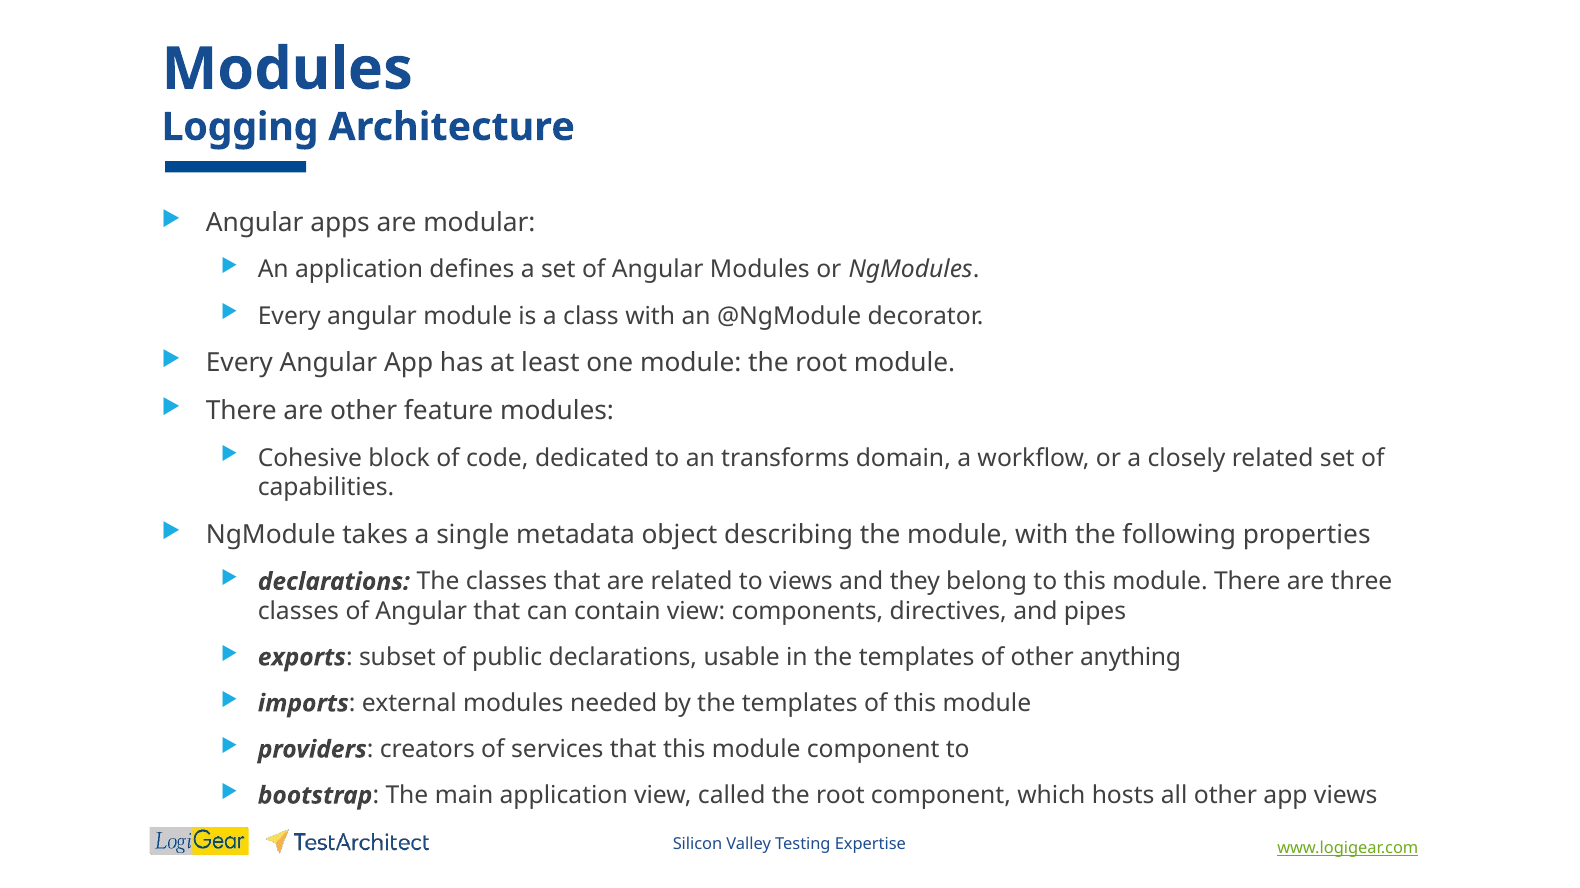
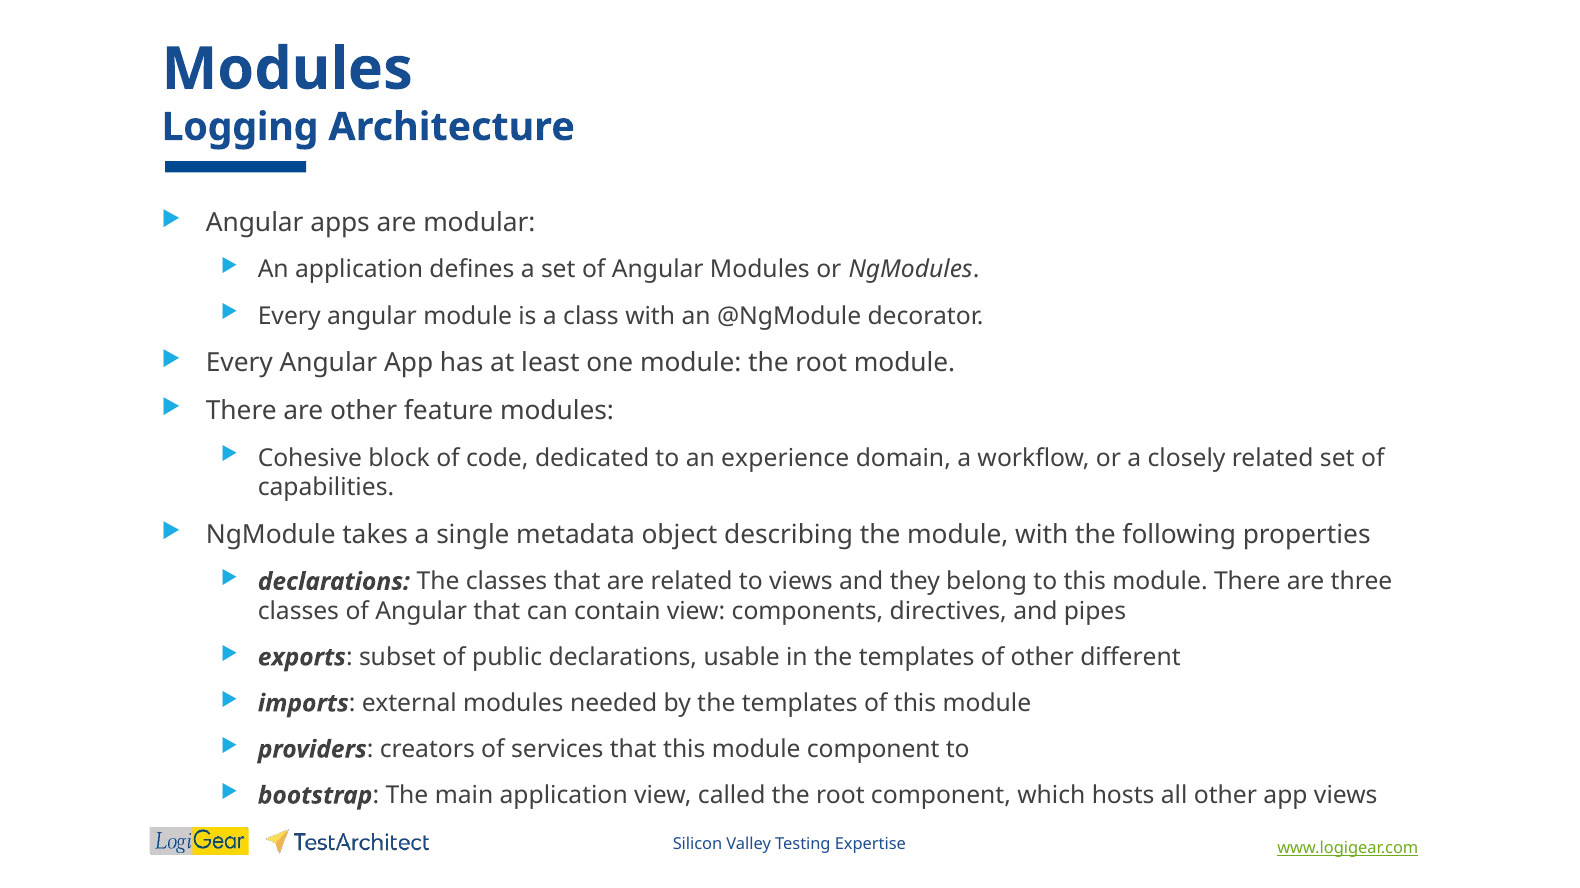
transforms: transforms -> experience (785, 458)
anything: anything -> different (1130, 658)
